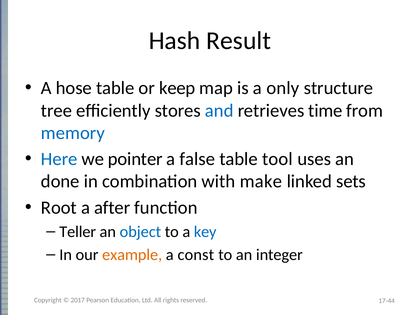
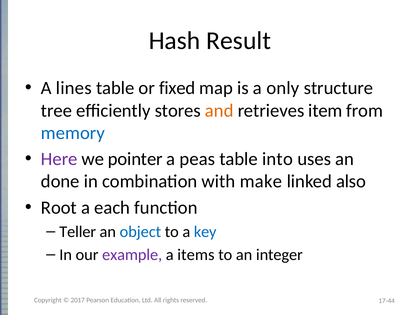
hose: hose -> lines (74, 88)
keep: keep -> fixed (177, 88)
and colour: blue -> orange (219, 111)
time: time -> item (325, 111)
Here colour: blue -> purple (59, 159)
false: false -> peas (197, 159)
tool: tool -> into (278, 159)
sets: sets -> also (351, 181)
after: after -> each (112, 208)
example colour: orange -> purple (132, 255)
const: const -> items (196, 255)
